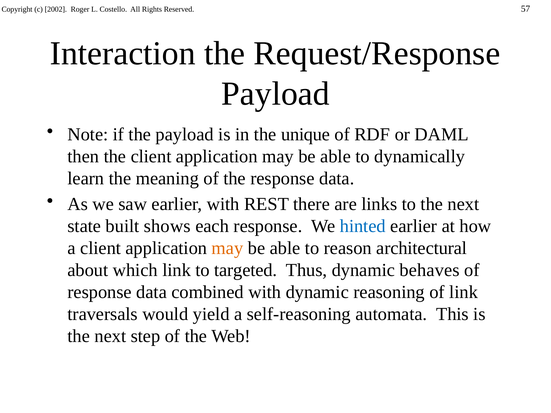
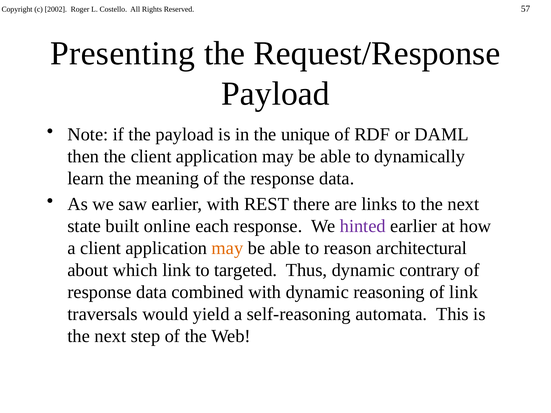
Interaction: Interaction -> Presenting (123, 53)
shows: shows -> online (167, 226)
hinted colour: blue -> purple (363, 226)
behaves: behaves -> contrary (430, 270)
